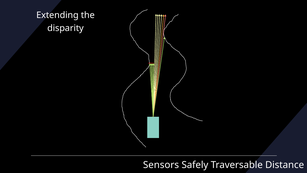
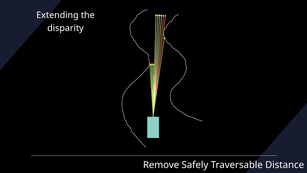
Sensors: Sensors -> Remove (161, 165)
